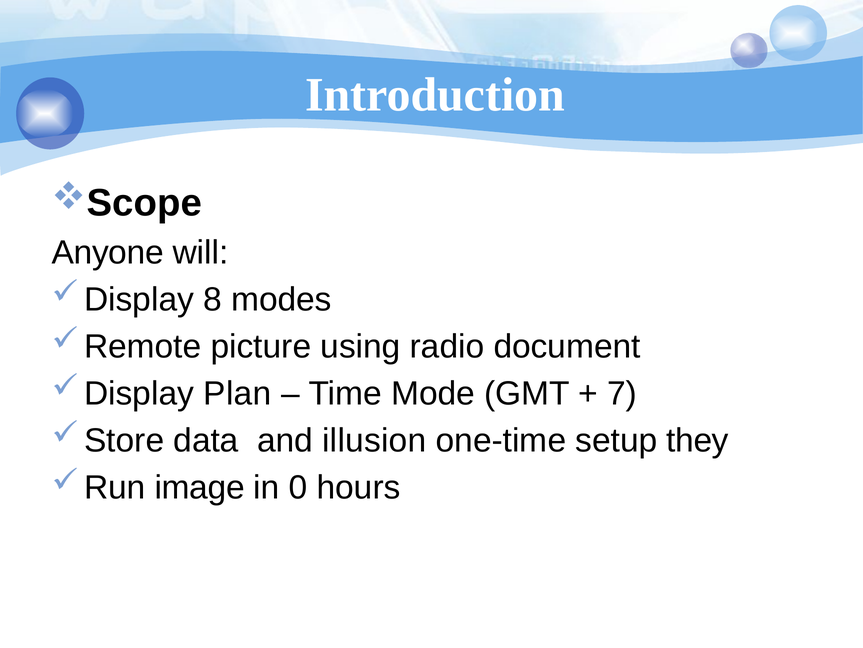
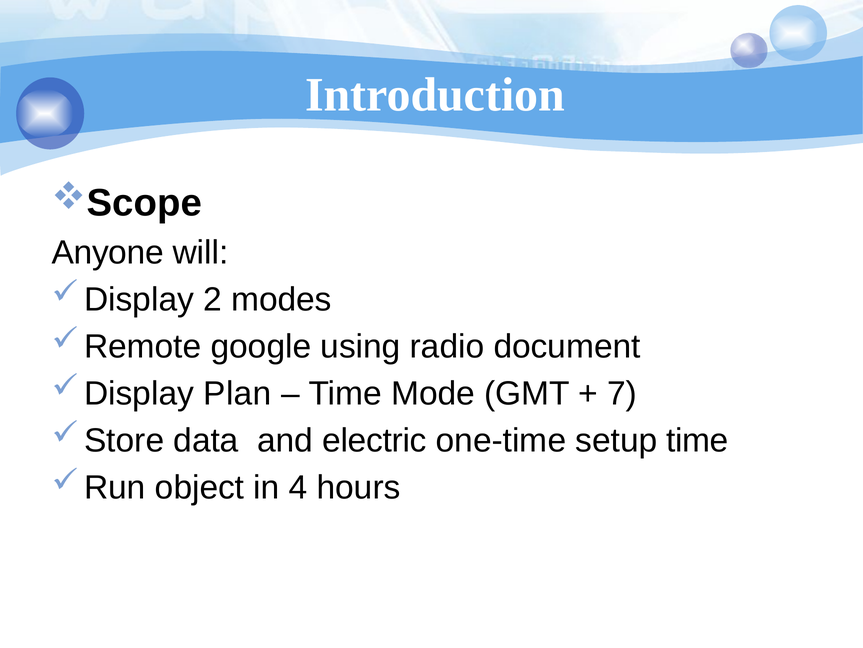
8: 8 -> 2 (212, 299)
picture: picture -> google (261, 346)
illusion: illusion -> electric (375, 440)
setup they: they -> time (697, 440)
image: image -> object (200, 487)
0: 0 -> 4 (298, 487)
